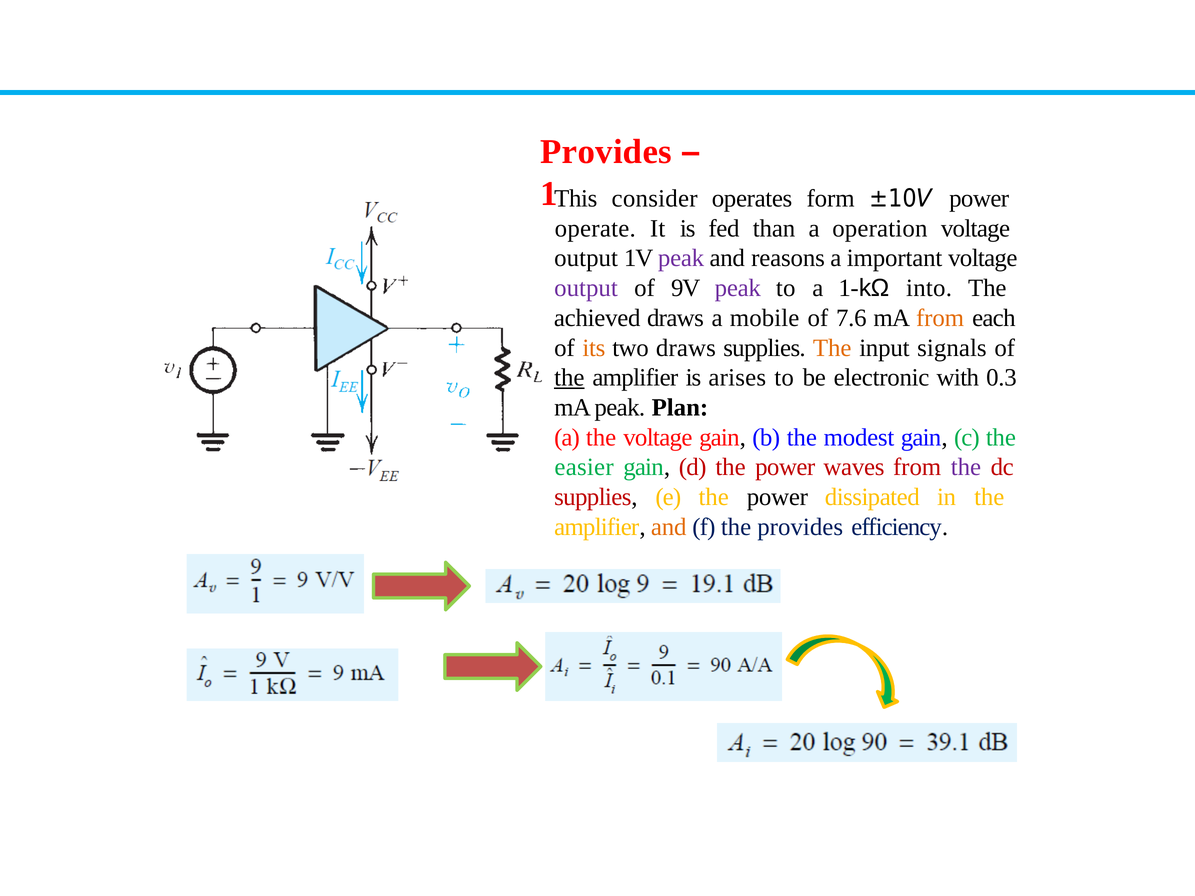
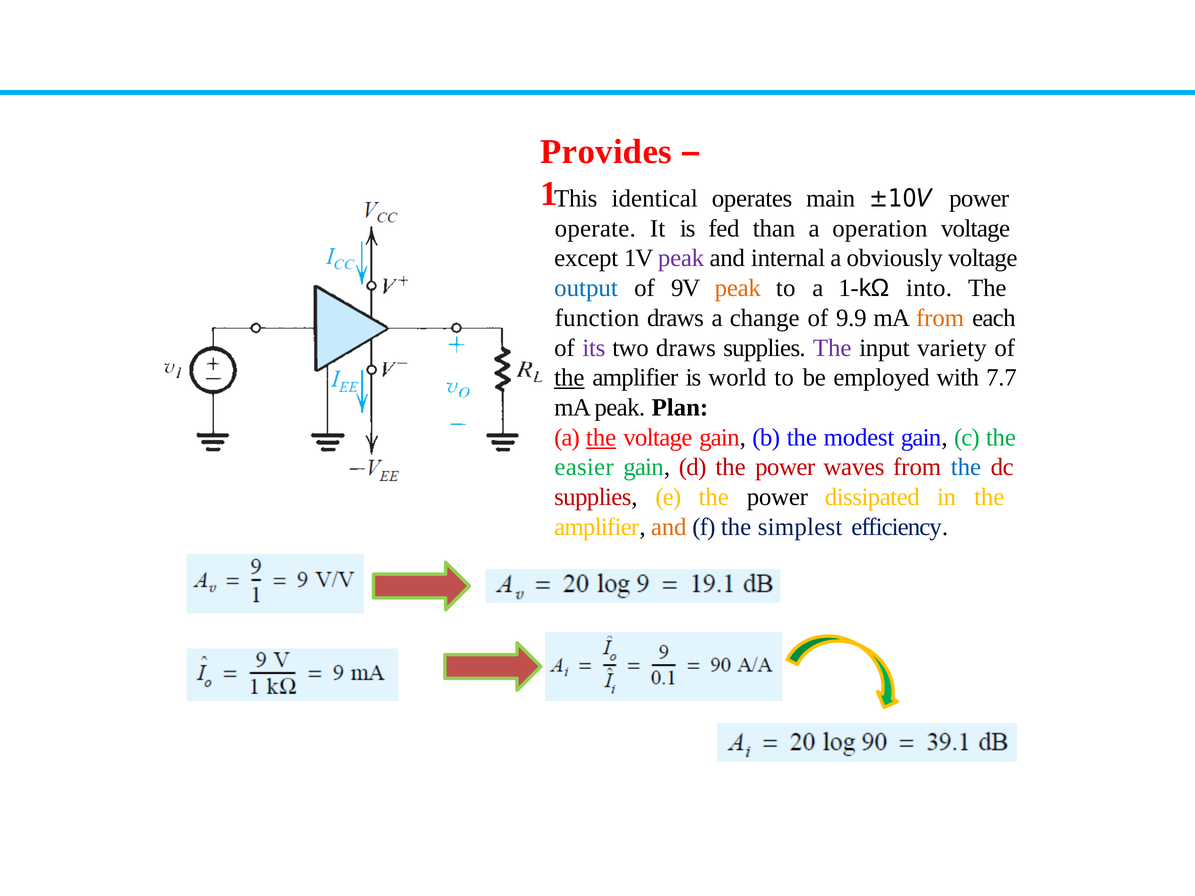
consider: consider -> identical (655, 199)
form: form -> main (831, 199)
output: output -> except (586, 258)
reasons: reasons -> internal (788, 258)
important: important -> obviously (895, 258)
output colour: purple -> blue (586, 288)
peak colour: purple -> orange (738, 288)
achieved: achieved -> function (597, 318)
mobile: mobile -> change (765, 318)
7.6: 7.6 -> 9.9 (851, 318)
its colour: orange -> purple (594, 348)
The colour: orange -> purple (832, 348)
signals: signals -> variety (952, 348)
arises: arises -> world (737, 378)
electronic: electronic -> employed (882, 378)
0.3: 0.3 -> 7.7 (1001, 378)
the underline: none -> present (601, 438)
the colour: purple -> blue (966, 467)
the provides: provides -> simplest (800, 527)
